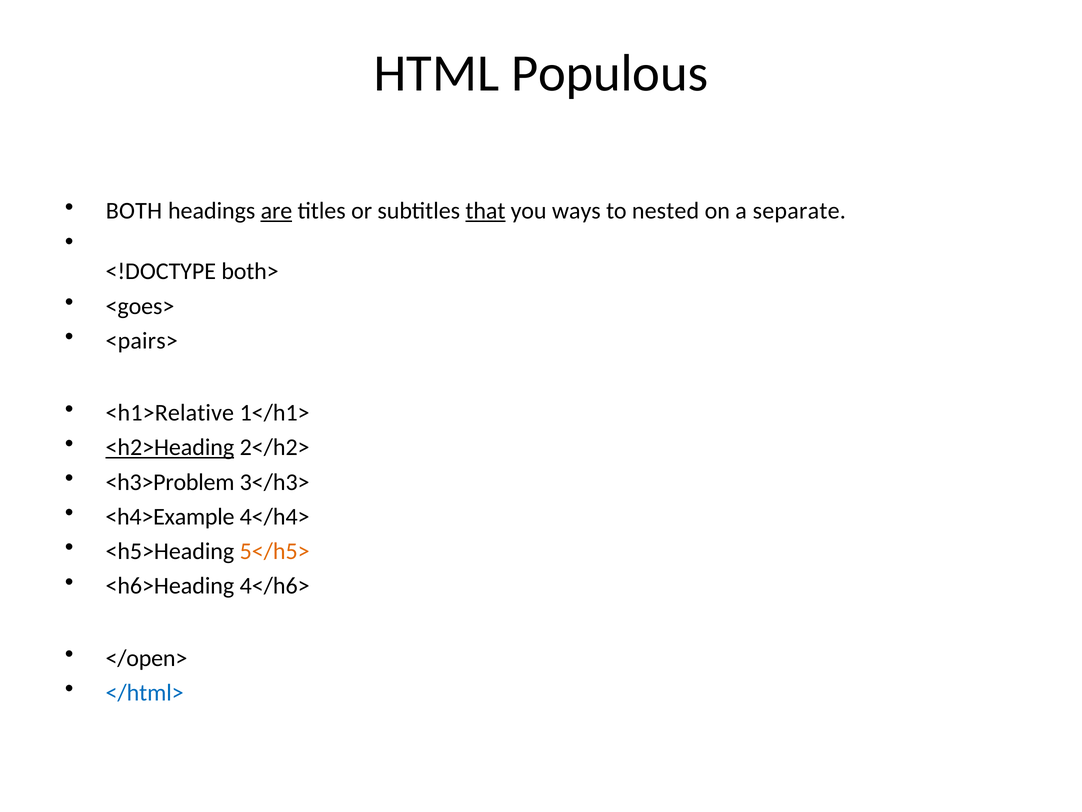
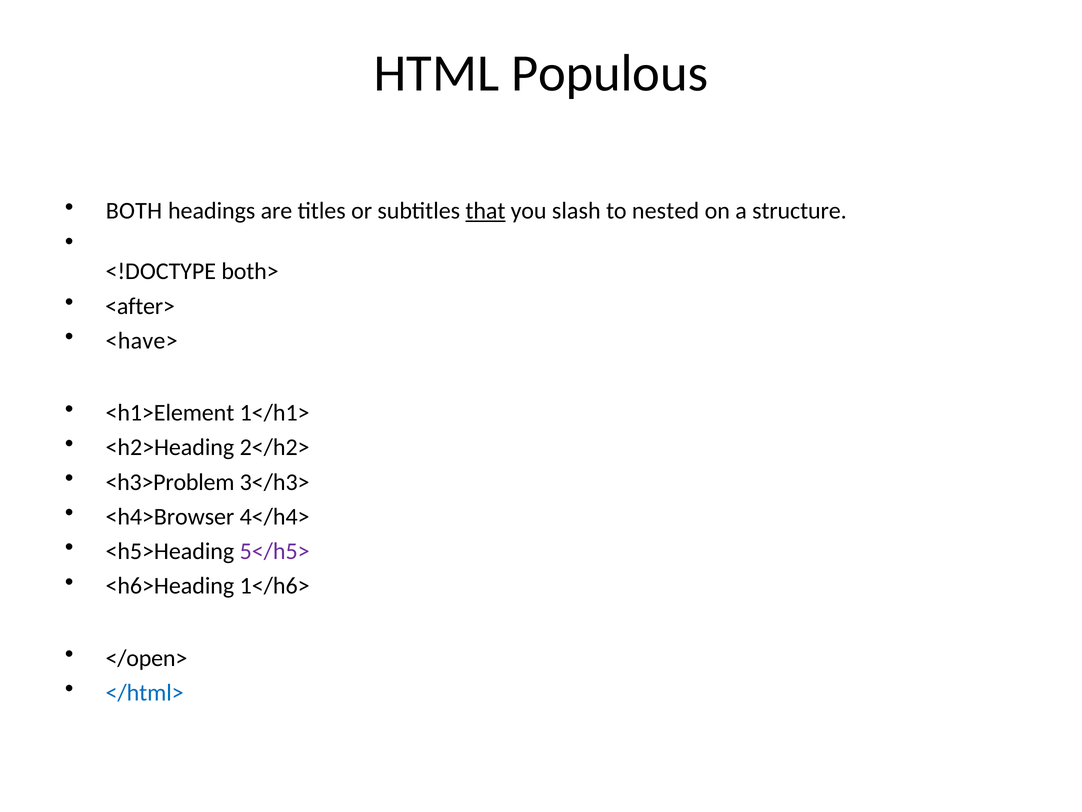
are underline: present -> none (277, 211)
ways: ways -> slash (576, 211)
separate: separate -> structure (799, 211)
<goes>: <goes> -> <after> (140, 306)
<pairs>: <pairs> -> <have> (142, 341)
<h1>Relative: <h1>Relative -> <h1>Element (170, 413)
<h2>Heading underline: present -> none (170, 447)
<h4>Example: <h4>Example -> <h4>Browser (170, 516)
5</h5> colour: orange -> purple (275, 551)
4</h6>: 4</h6> -> 1</h6> (275, 586)
